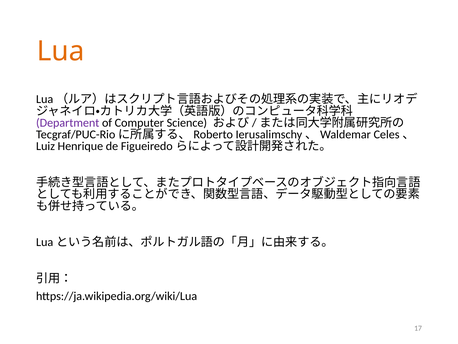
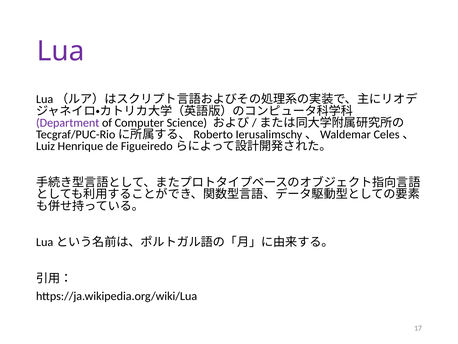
Lua colour: orange -> purple (61, 51)
